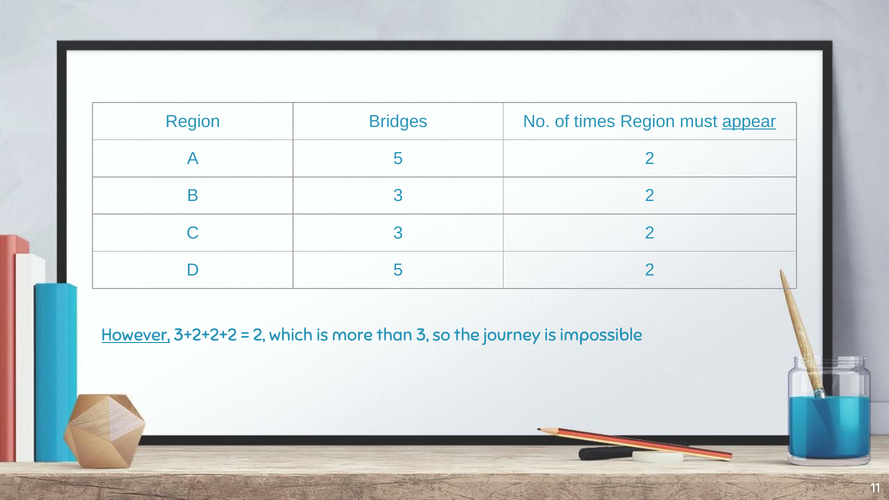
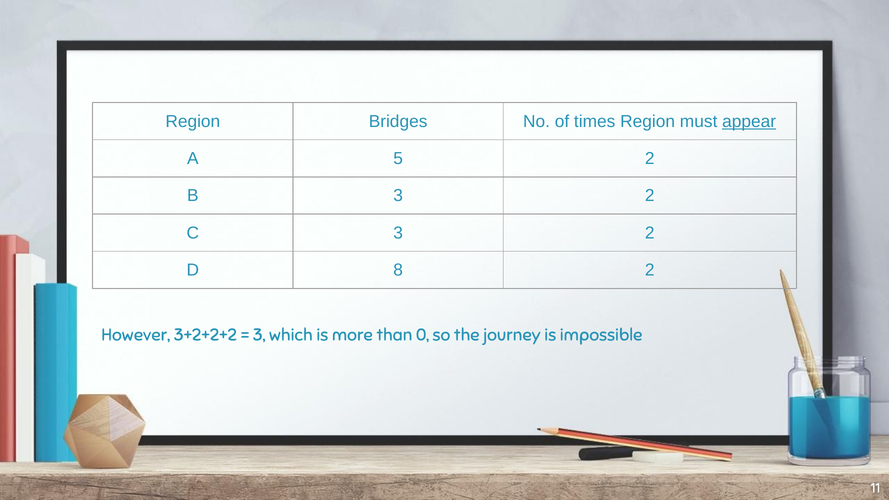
D 5: 5 -> 8 (398, 270)
However underline: present -> none (136, 335)
2: 2 -> 3 (259, 335)
than 3: 3 -> 0 (423, 335)
